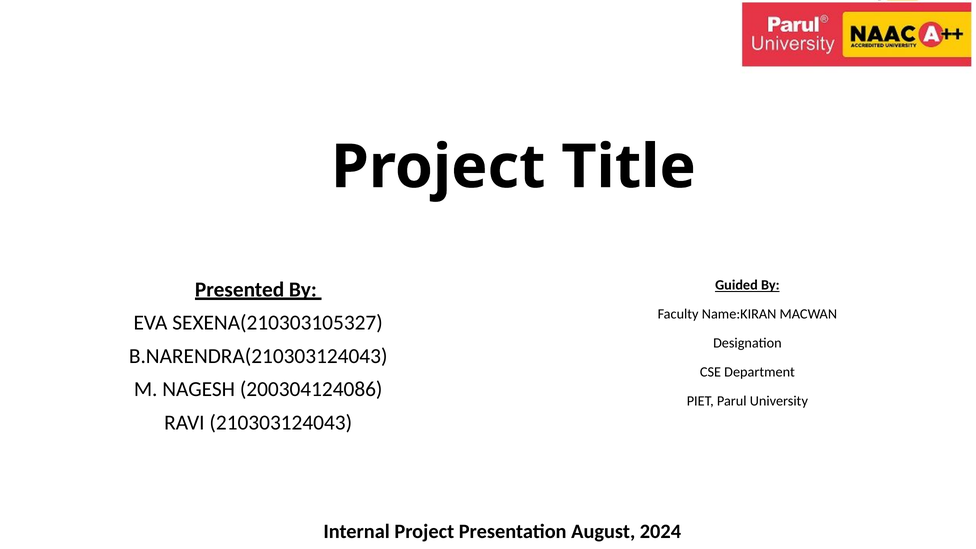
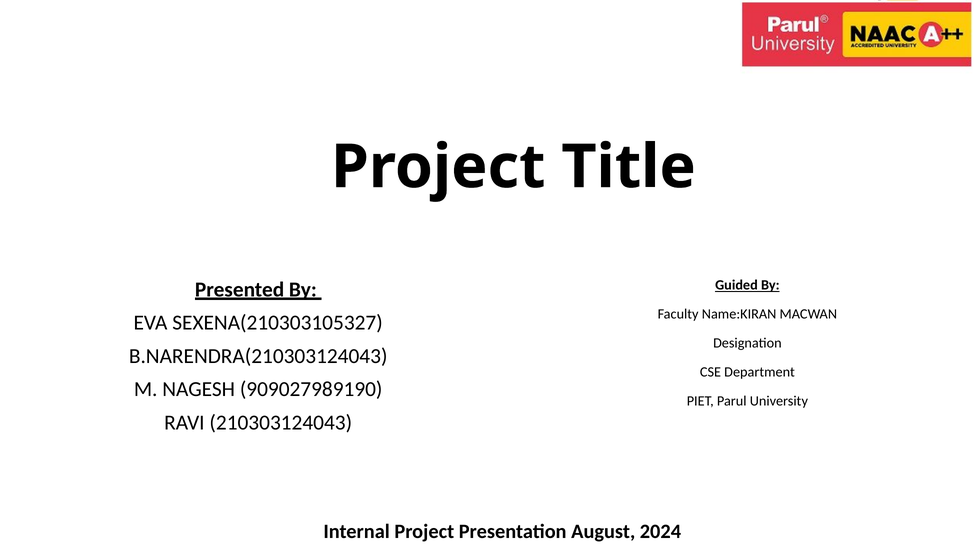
200304124086: 200304124086 -> 909027989190 (311, 389)
